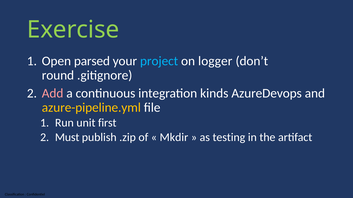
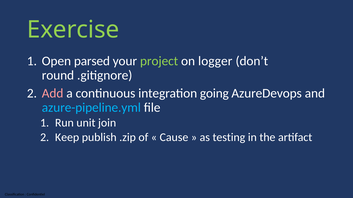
project colour: light blue -> light green (159, 61)
kinds: kinds -> going (214, 94)
azure-pipeline.yml colour: yellow -> light blue (91, 108)
first: first -> join (107, 123)
Must: Must -> Keep (67, 138)
Mkdir: Mkdir -> Cause (174, 138)
